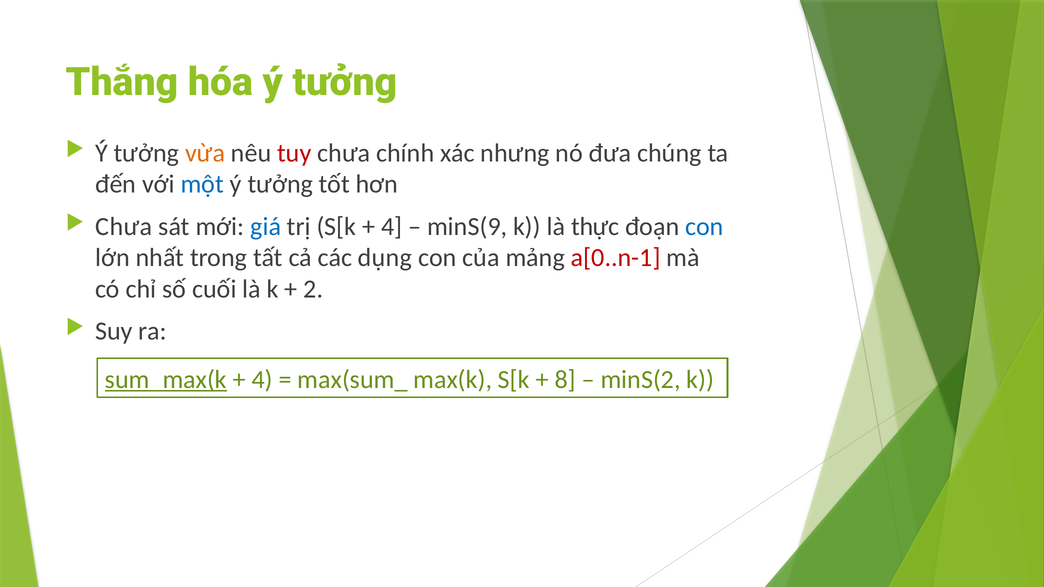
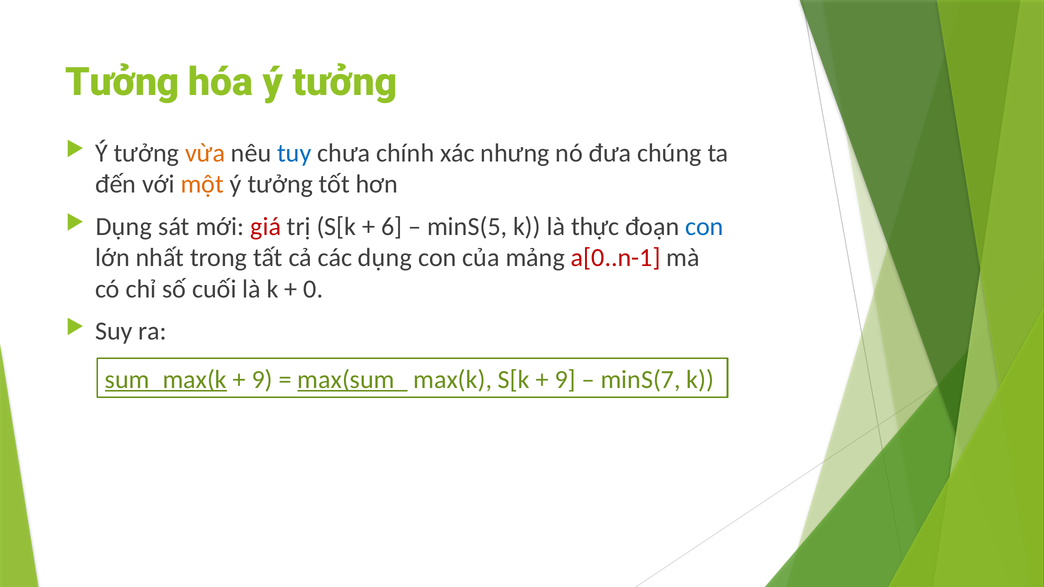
Thắng: Thắng -> Tưởng (122, 82)
tuy colour: red -> blue (294, 153)
một colour: blue -> orange (202, 184)
Chưa: Chưa -> Dụng (124, 227)
giá colour: blue -> red (266, 227)
4: 4 -> 6 (392, 227)
minS(9: minS(9 -> minS(5 (467, 227)
2: 2 -> 0 (313, 289)
4: 4 -> 9 (262, 380)
max(sum_ underline: none -> present (353, 380)
8: 8 -> 9 (565, 380)
minS(2: minS(2 -> minS(7 (641, 380)
